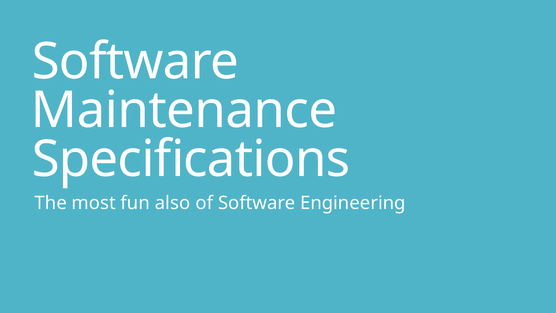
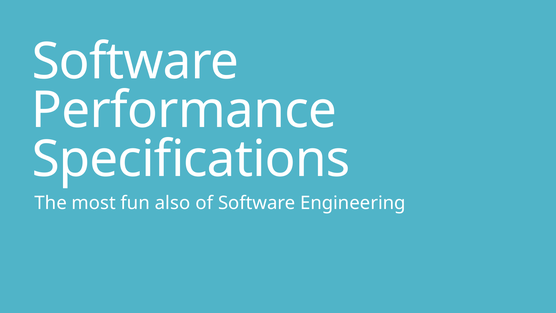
Maintenance: Maintenance -> Performance (184, 110)
